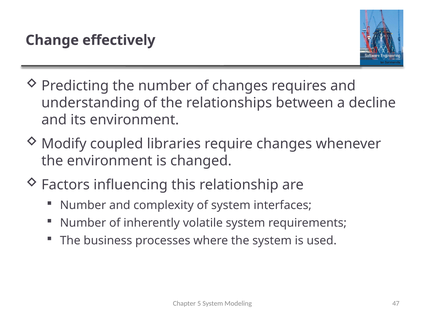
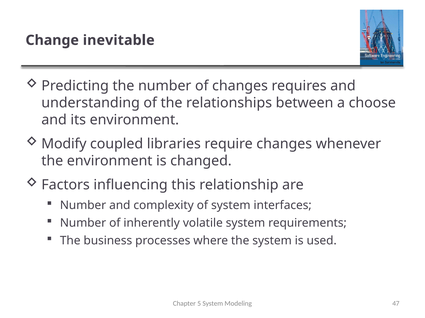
effectively: effectively -> inevitable (119, 40)
decline: decline -> choose (372, 103)
